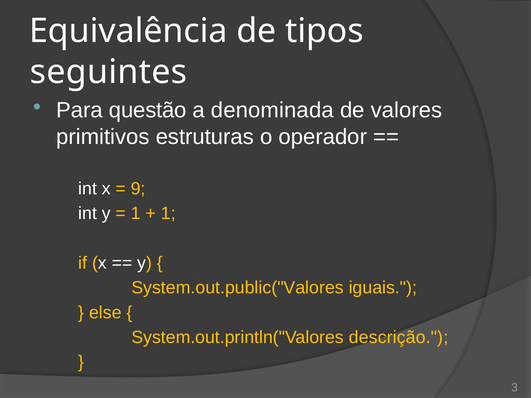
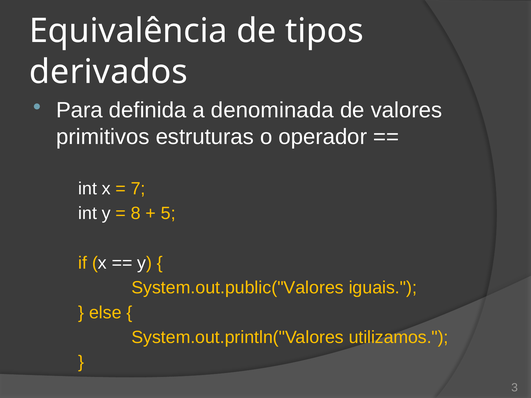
seguintes: seguintes -> derivados (109, 72)
questão: questão -> definida (148, 110)
9: 9 -> 7 (138, 189)
1: 1 -> 8 (136, 214)
1: 1 -> 5 (168, 214)
descrição: descrição -> utilizamos (399, 337)
